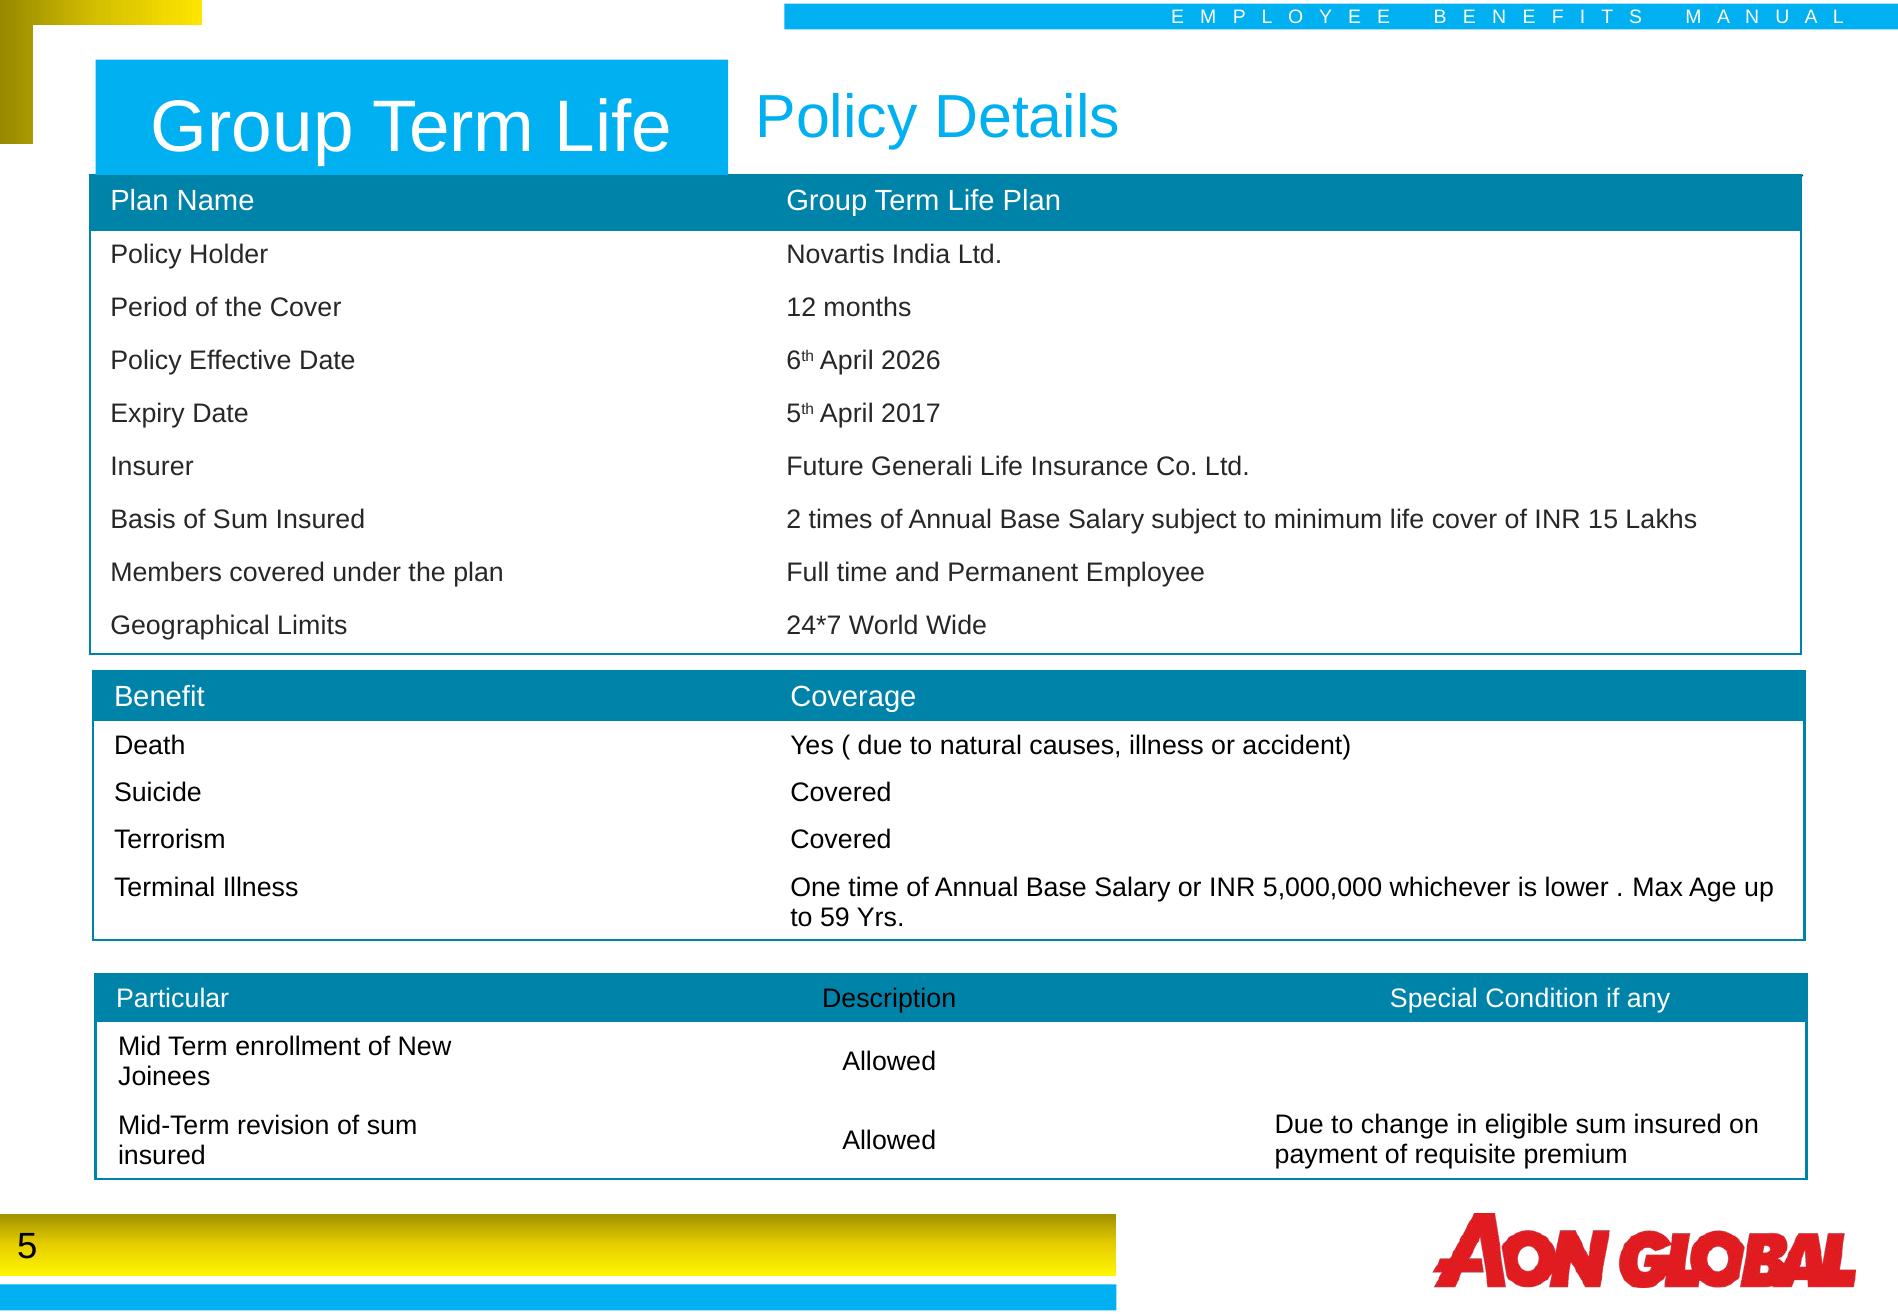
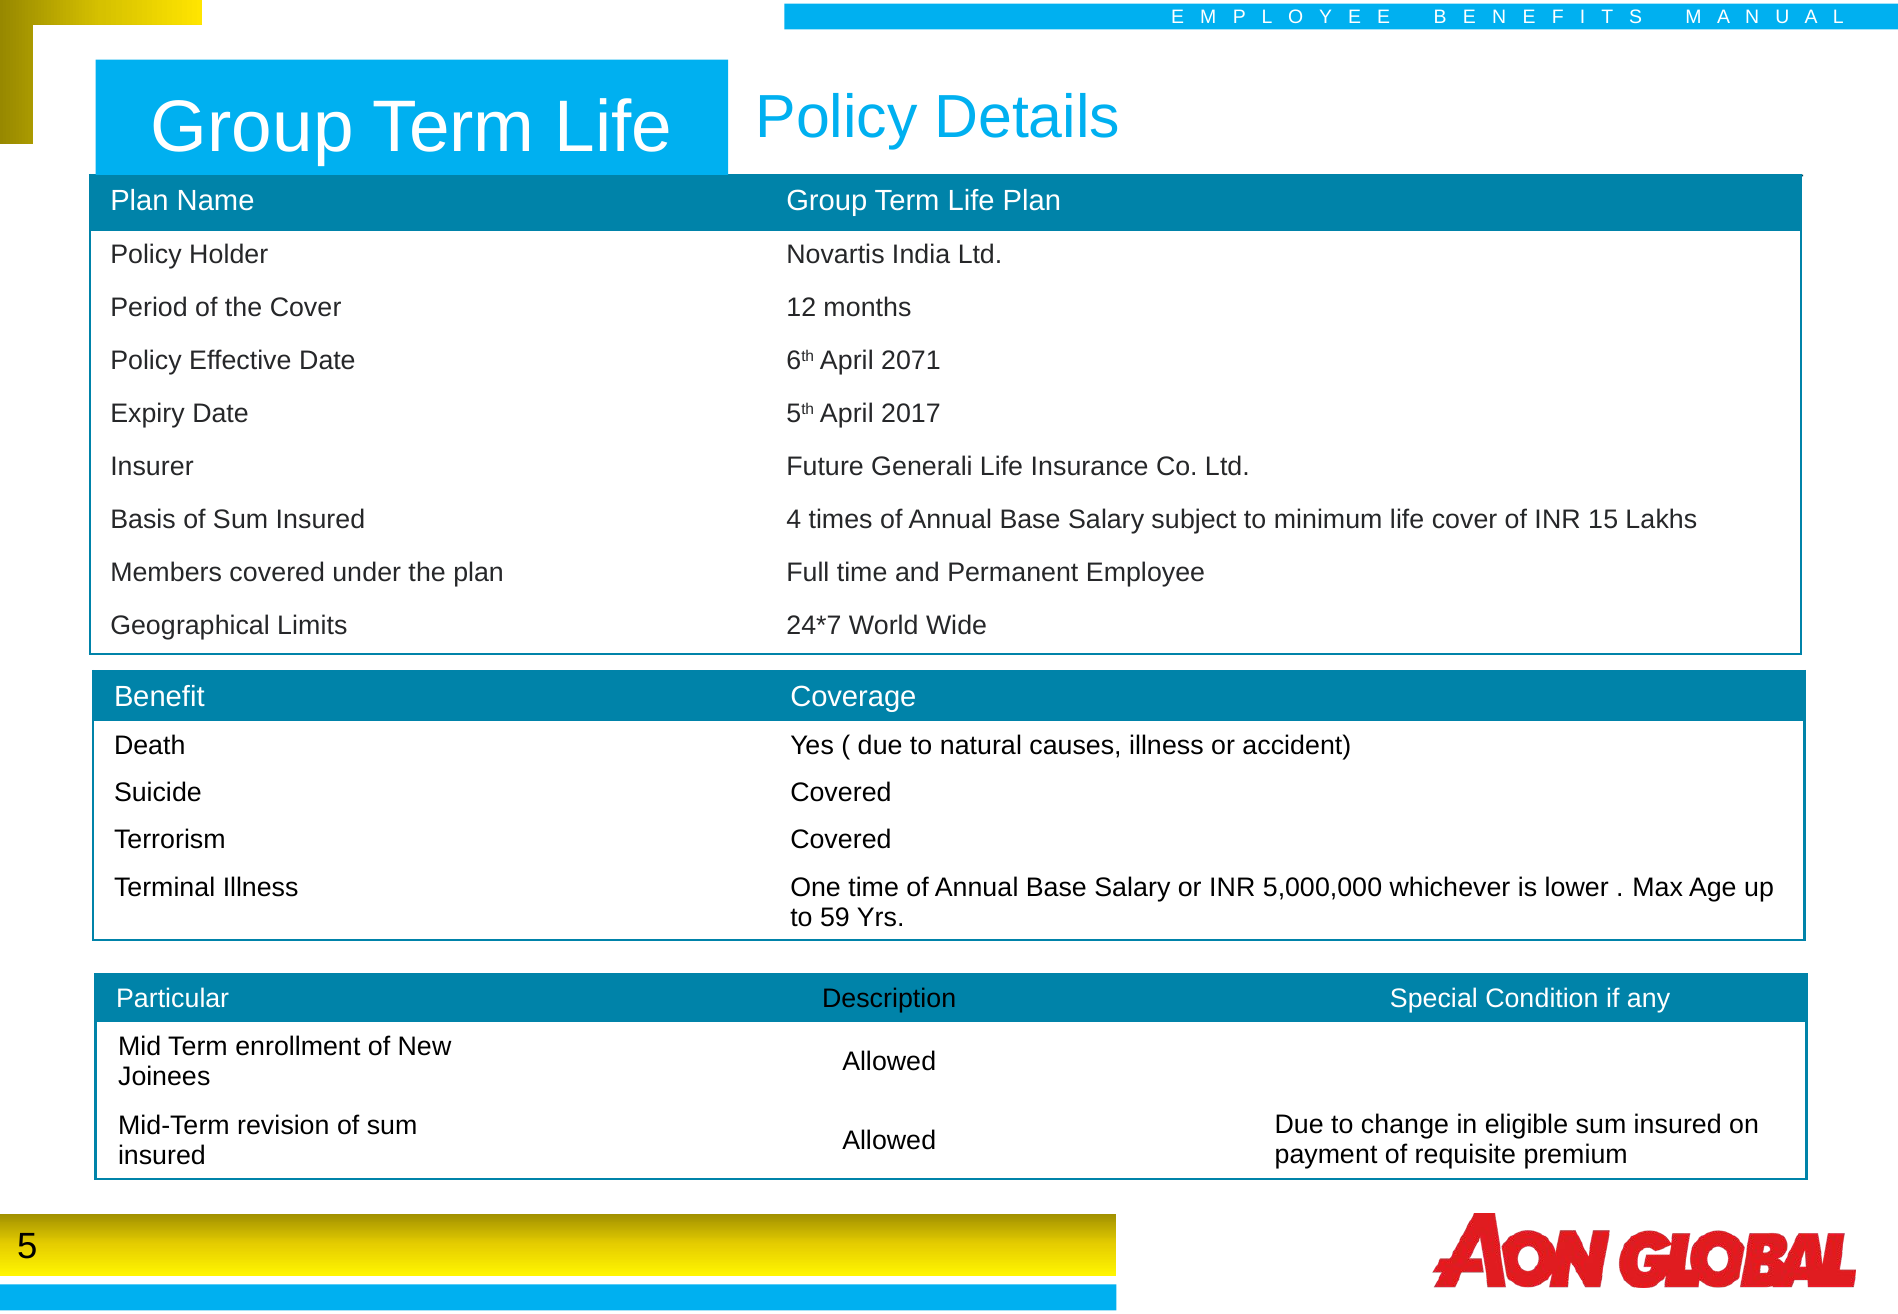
2026: 2026 -> 2071 (911, 361)
2: 2 -> 4 (794, 520)
